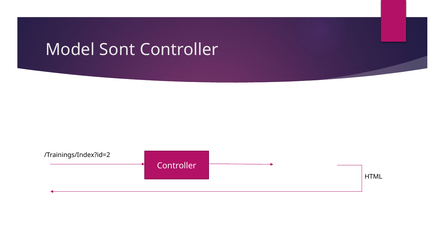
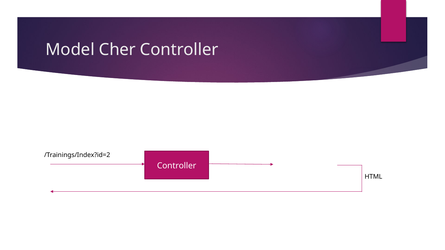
Sont: Sont -> Cher (117, 50)
